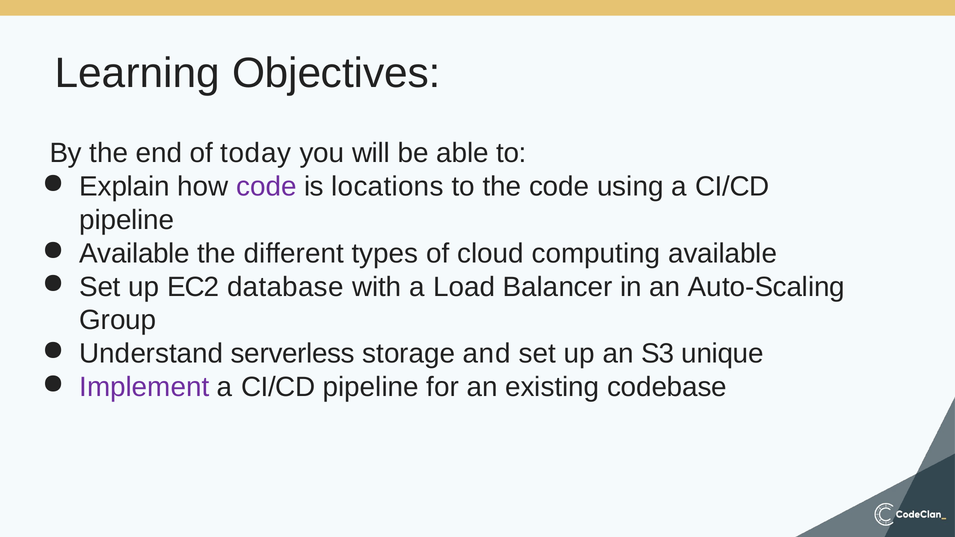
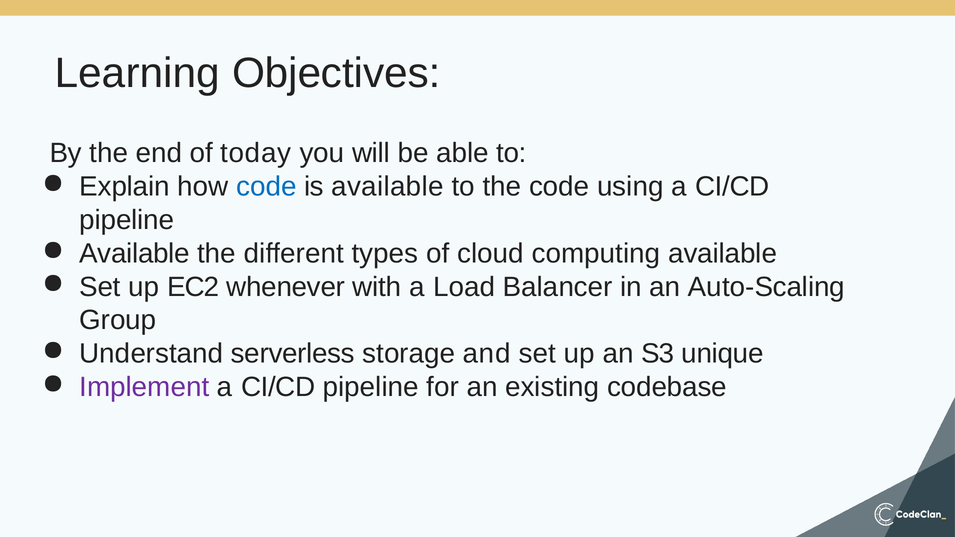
code colour: purple -> blue (266, 187)
is locations: locations -> available (388, 187)
database: database -> whenever (286, 287)
